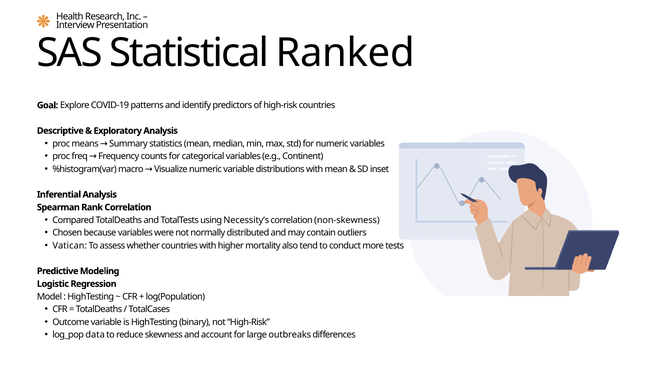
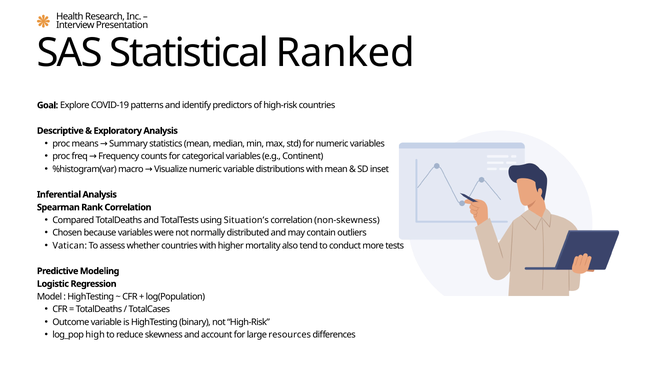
Necessity’s: Necessity’s -> Situation’s (246, 220)
data: data -> high (95, 335)
outbreaks: outbreaks -> resources (290, 335)
